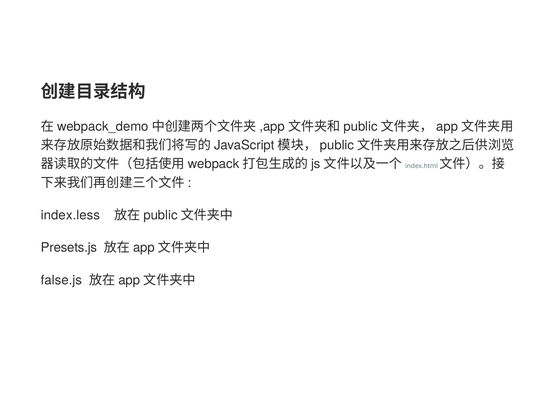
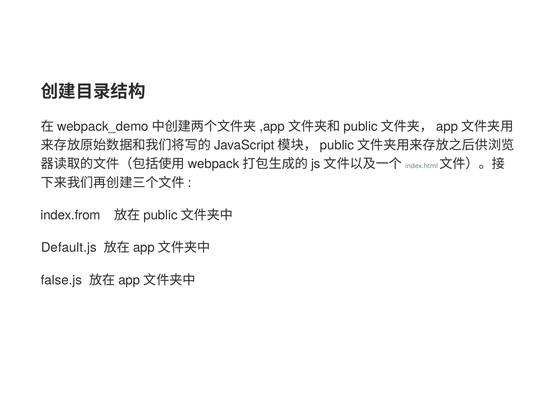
index.less: index.less -> index.from (71, 215)
Presets.js: Presets.js -> Default.js (69, 248)
